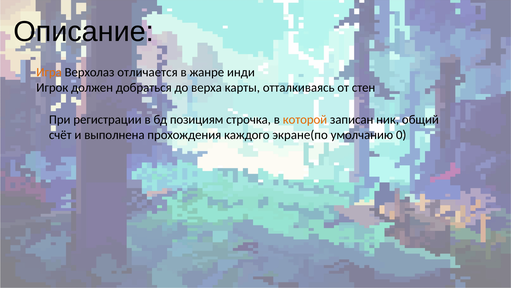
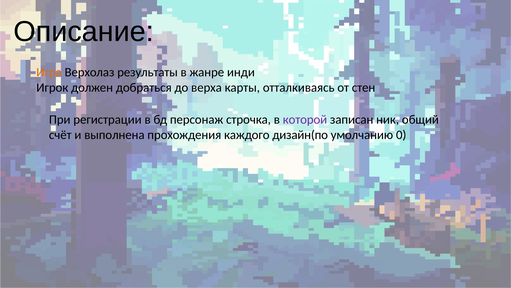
отличается: отличается -> результаты (148, 72)
позициям: позициям -> персонаж (197, 119)
которой colour: orange -> purple (305, 119)
экране(по: экране(по -> дизайн(по (300, 135)
